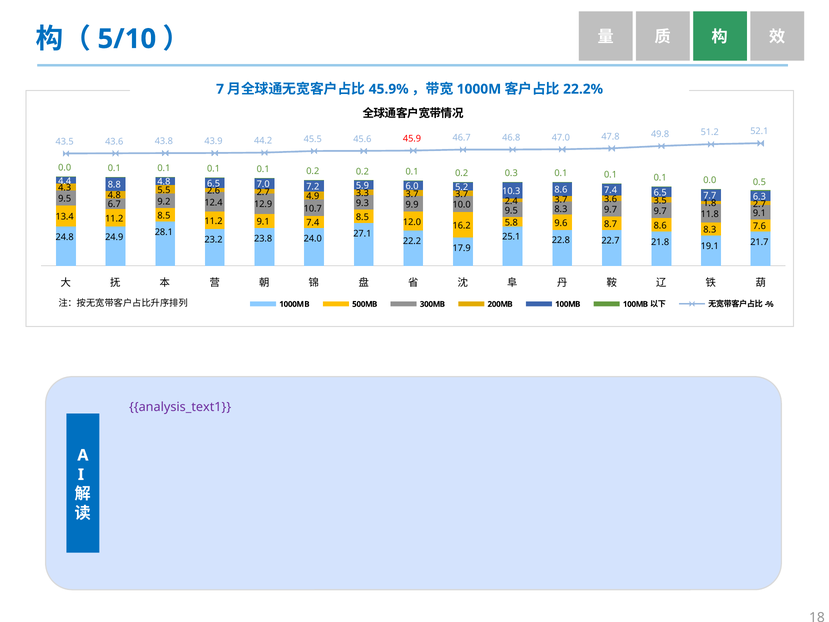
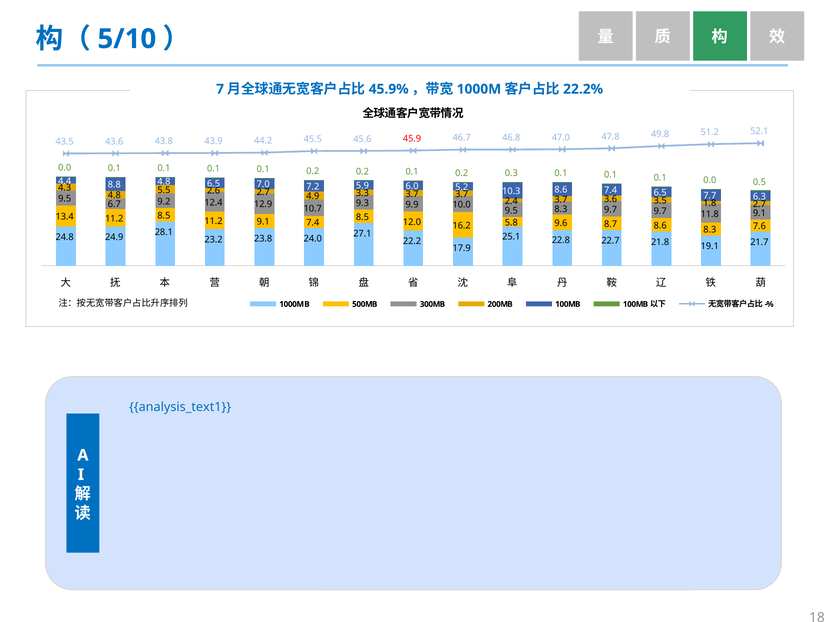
analysis_text1 colour: purple -> blue (180, 407)
